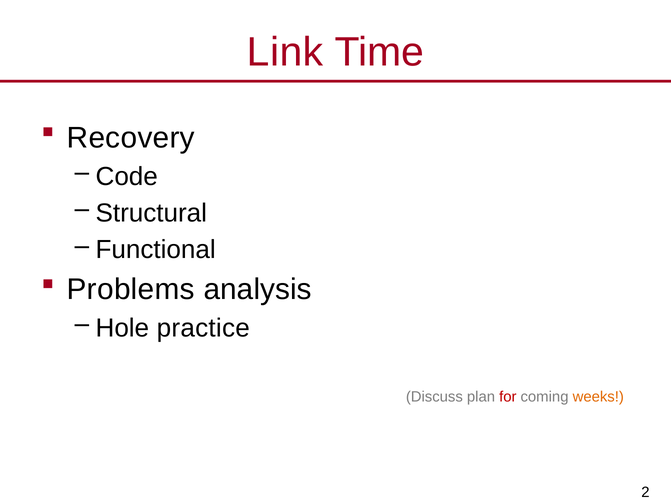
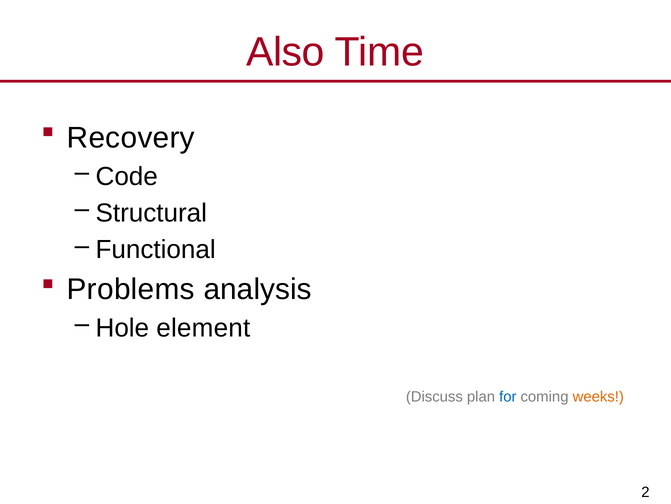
Link: Link -> Also (285, 52)
practice: practice -> element (203, 328)
for colour: red -> blue (508, 396)
